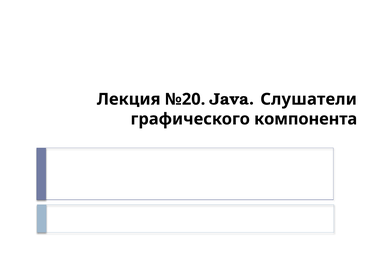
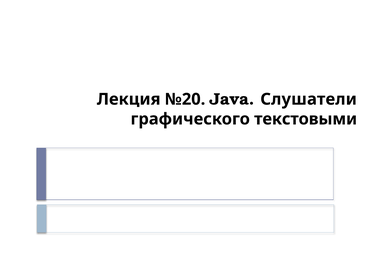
компонента: компонента -> текстовыми (306, 119)
